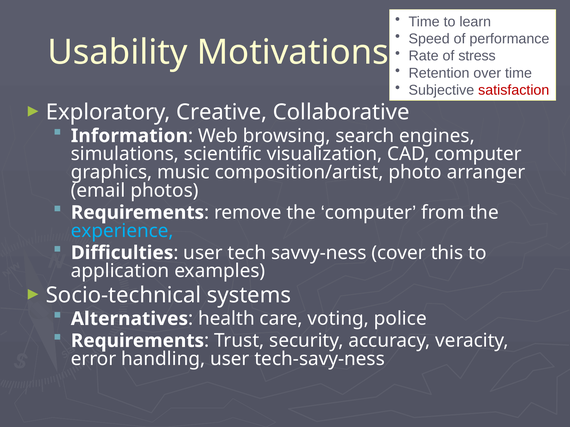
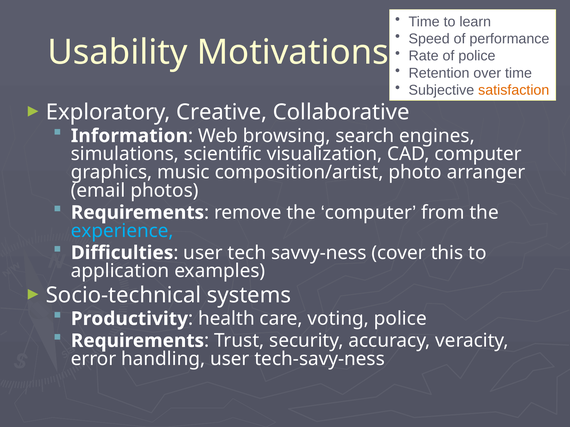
of stress: stress -> police (477, 56)
satisfaction colour: red -> orange (514, 90)
Alternatives: Alternatives -> Productivity (129, 319)
